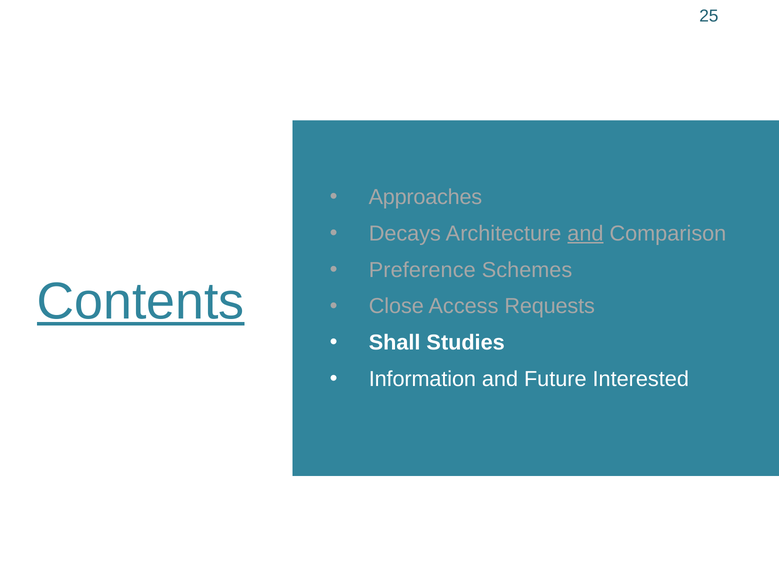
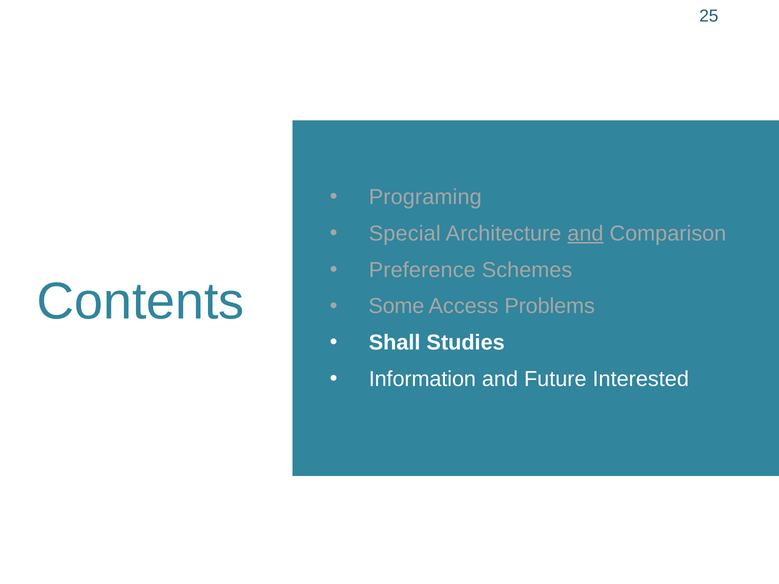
Approaches: Approaches -> Programing (425, 197)
Decays: Decays -> Special (405, 234)
Contents underline: present -> none (141, 302)
Close: Close -> Some (396, 306)
Requests: Requests -> Problems (550, 306)
